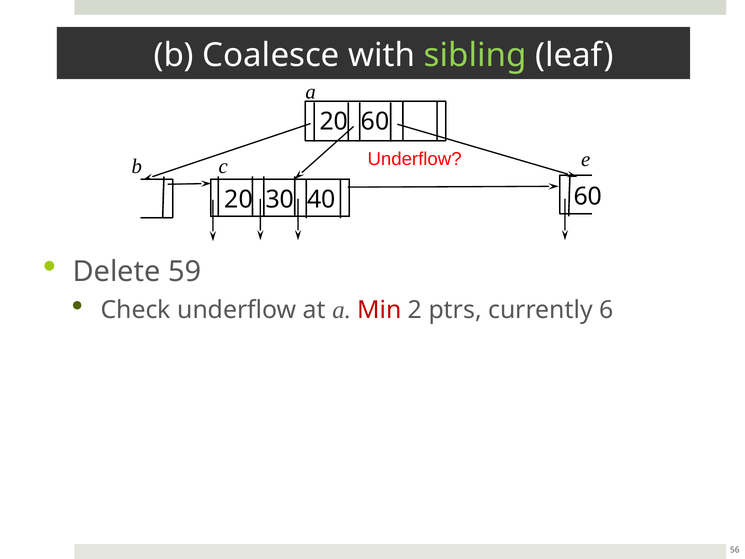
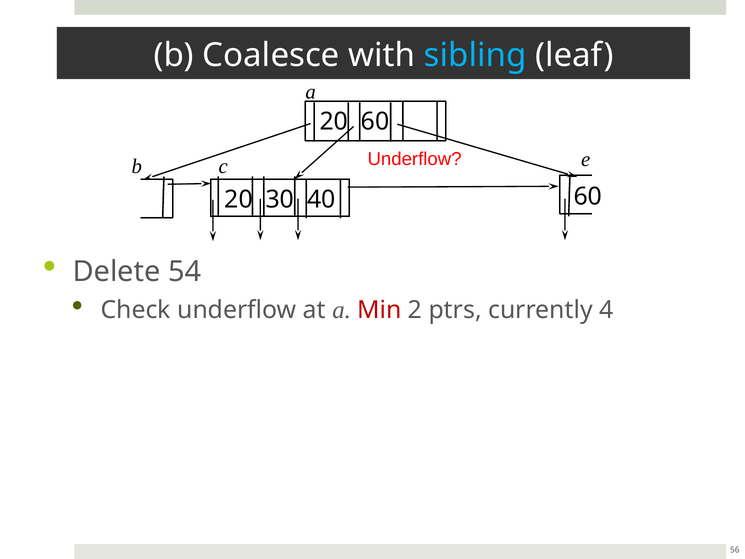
sibling colour: light green -> light blue (475, 55)
59: 59 -> 54 (185, 271)
6: 6 -> 4 (606, 310)
